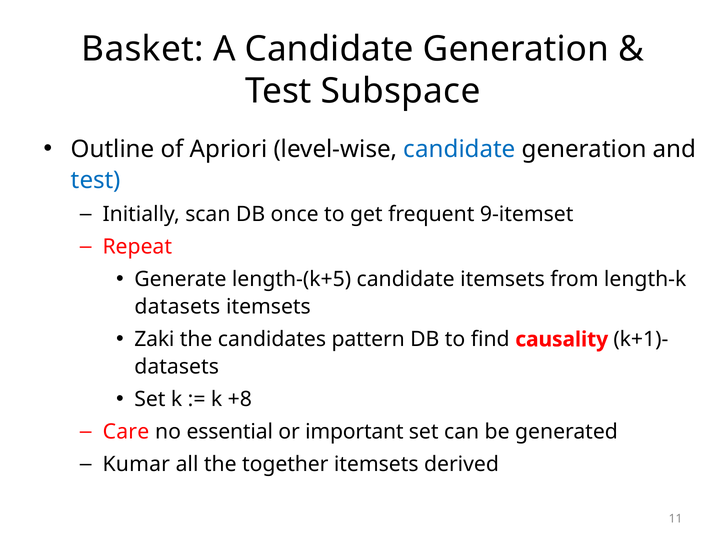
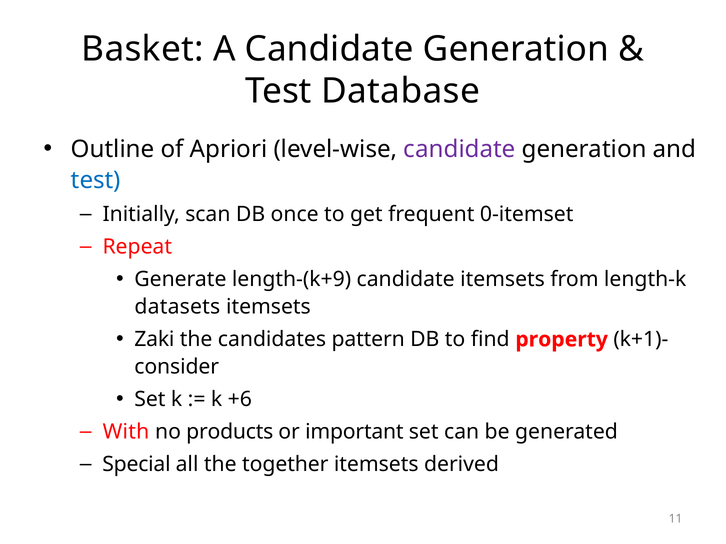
Subspace: Subspace -> Database (401, 91)
candidate colour: blue -> purple (460, 149)
9-itemset: 9-itemset -> 0-itemset (527, 215)
length-(k+5: length-(k+5 -> length-(k+9 (292, 280)
causality: causality -> property (562, 340)
datasets: datasets -> consider (177, 367)
+8: +8 -> +6 (240, 400)
Care: Care -> With (126, 432)
essential: essential -> products (230, 432)
Kumar: Kumar -> Special (136, 465)
